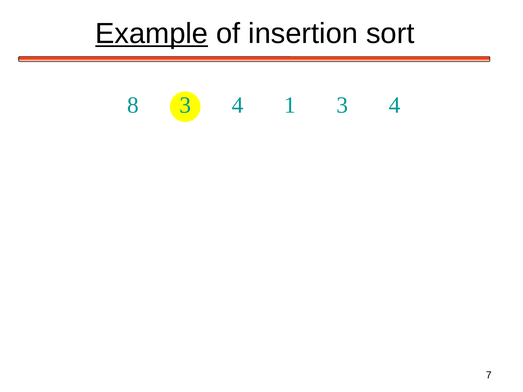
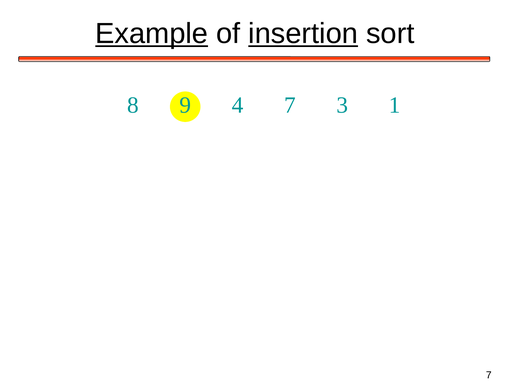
insertion underline: none -> present (303, 34)
8 3: 3 -> 9 (185, 105)
4 1: 1 -> 7 (290, 105)
4: 4 -> 1 (395, 105)
